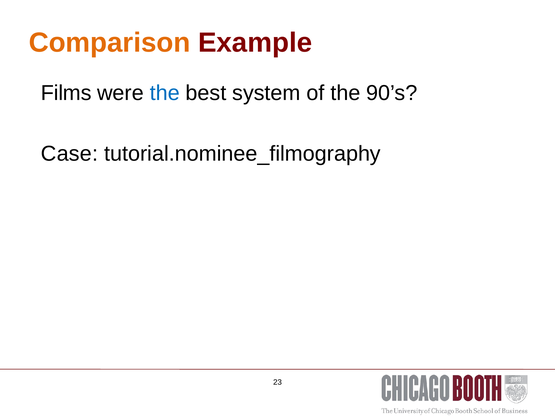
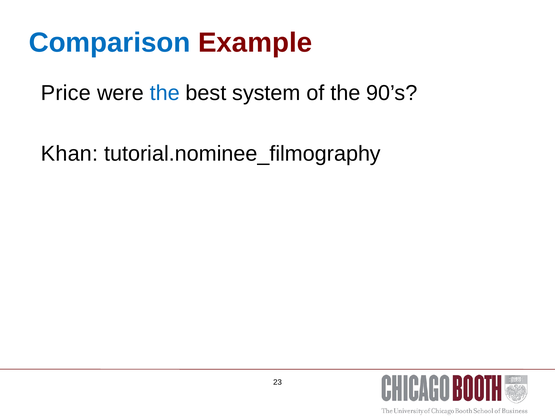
Comparison colour: orange -> blue (110, 43)
Films: Films -> Price (66, 93)
Case: Case -> Khan (70, 154)
